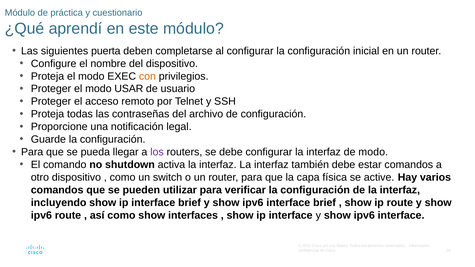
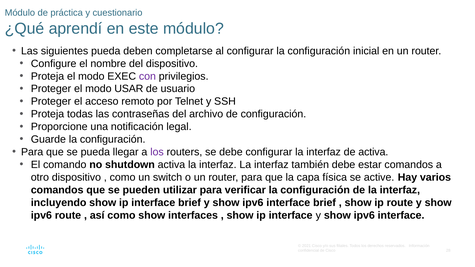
siguientes puerta: puerta -> pueda (106, 51)
con colour: orange -> purple (147, 76)
de modo: modo -> activa (373, 152)
